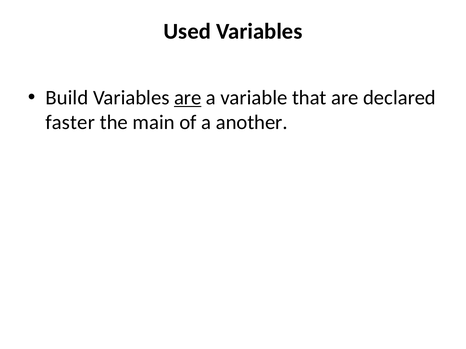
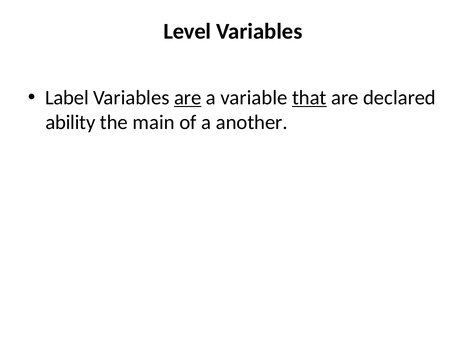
Used: Used -> Level (187, 31)
Build: Build -> Label (67, 98)
that underline: none -> present (309, 98)
faster: faster -> ability (70, 123)
